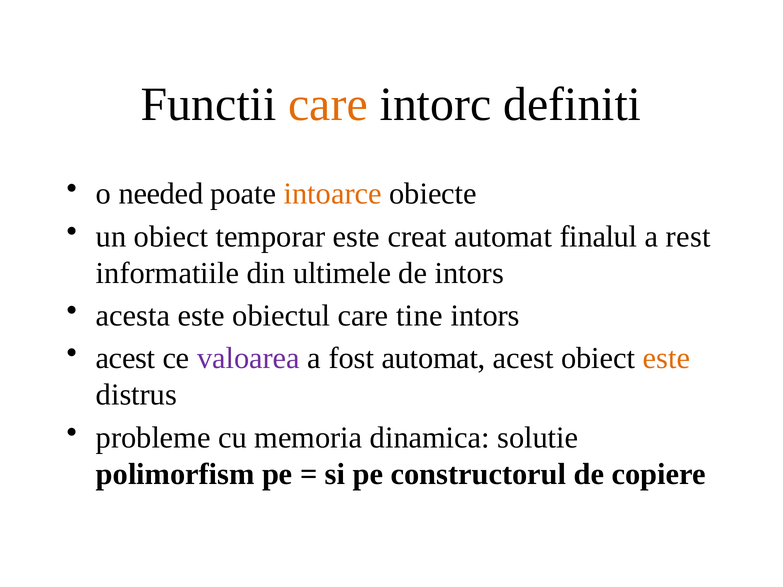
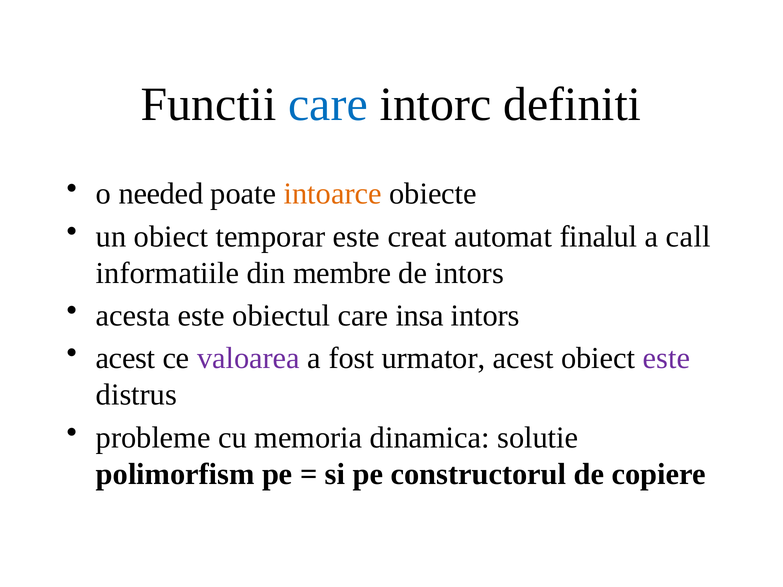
care colour: orange -> blue (328, 104)
rest: rest -> call (688, 237)
ultimele: ultimele -> membre (342, 273)
tine: tine -> insa (420, 316)
fost automat: automat -> urmator (433, 359)
este colour: orange -> purple (667, 359)
